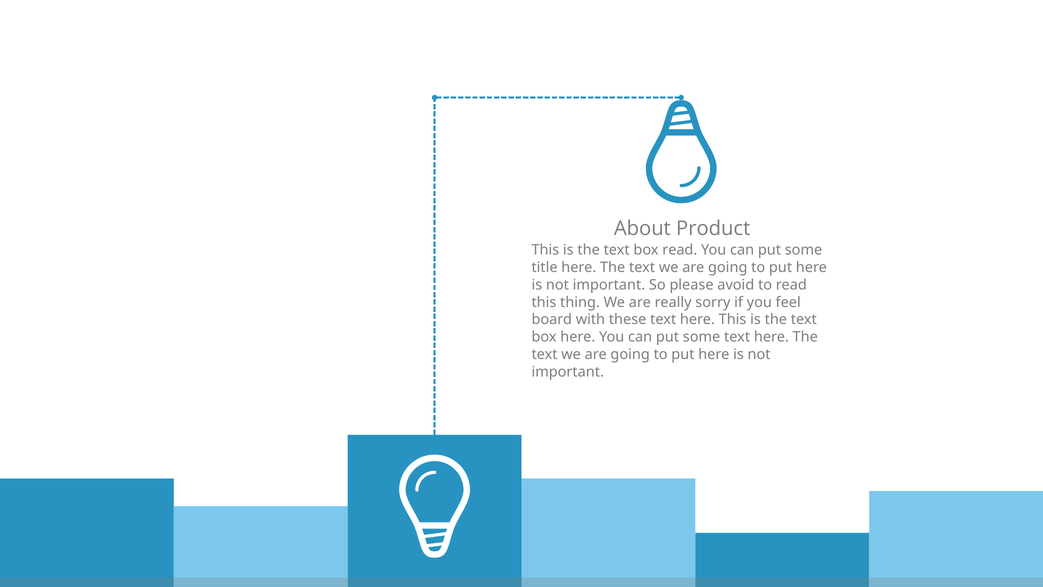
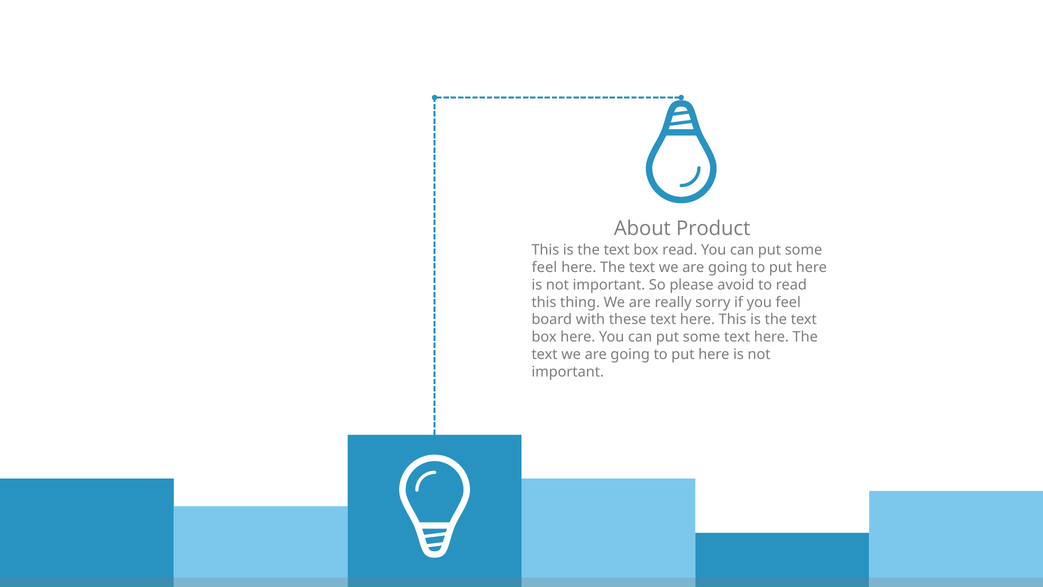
title: title -> feel (544, 267)
